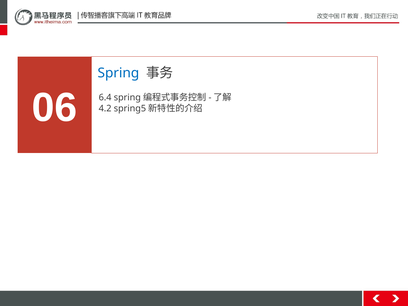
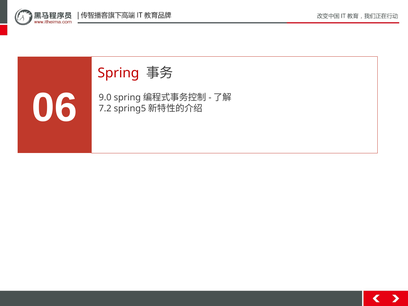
Spring colour: blue -> red (118, 73)
6.4: 6.4 -> 9.0 (105, 98)
4.2: 4.2 -> 7.2 (105, 108)
